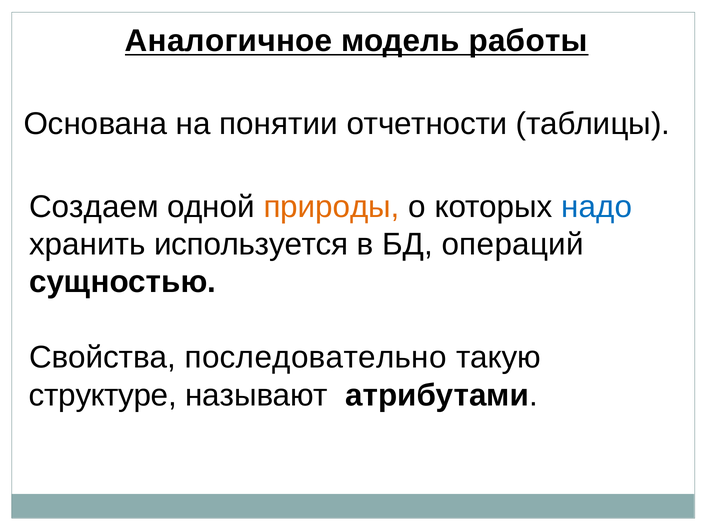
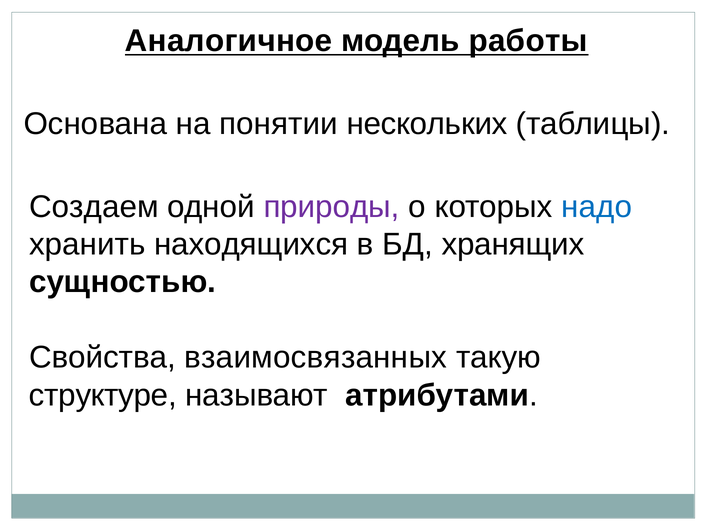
отчетности: отчетности -> нескольких (427, 124)
природы colour: orange -> purple (332, 207)
используется: используется -> находящихся (251, 244)
операций: операций -> хранящих (513, 244)
последовательно: последовательно -> взаимосвязанных (316, 358)
